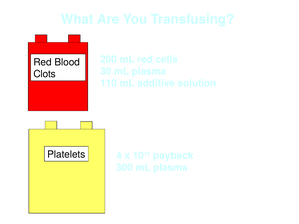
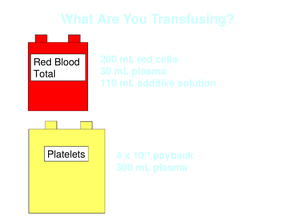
Clots: Clots -> Total (45, 74)
